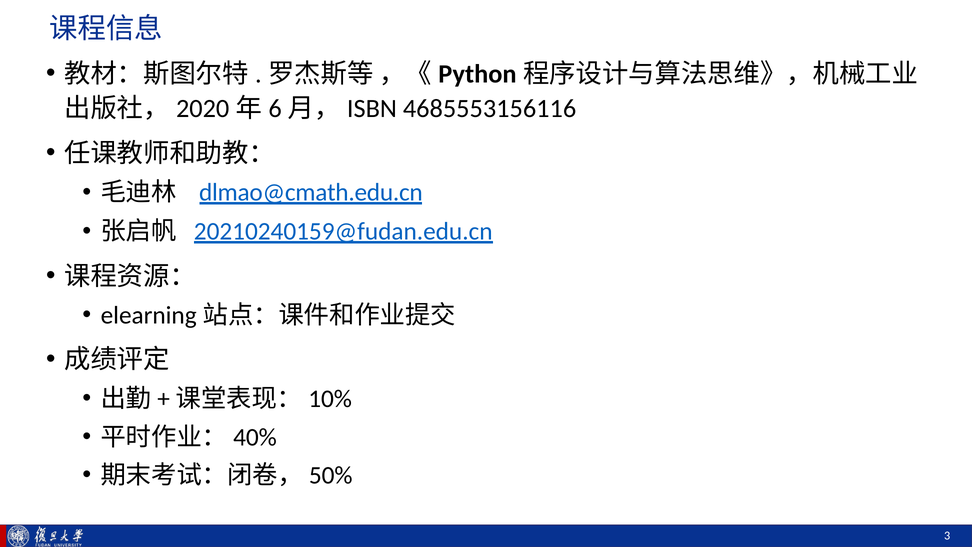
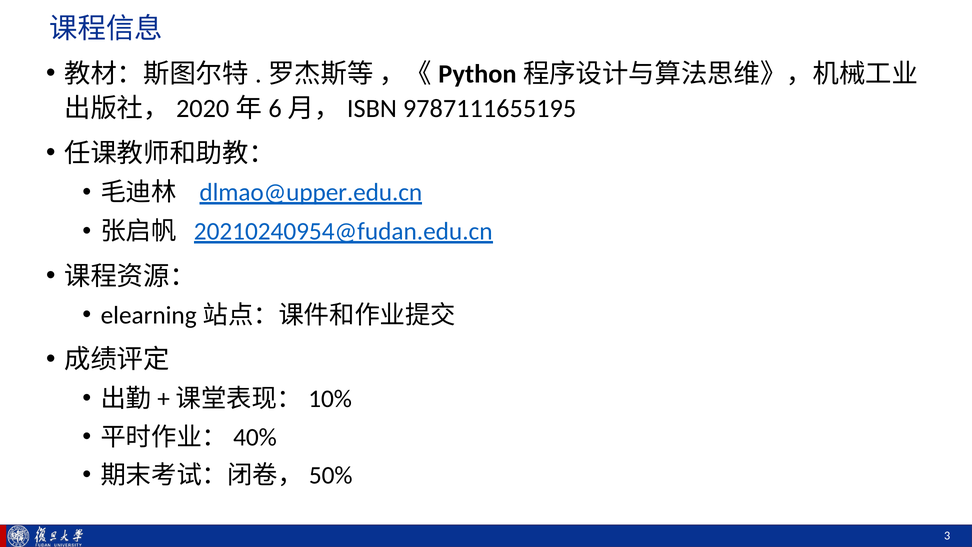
4685553156116: 4685553156116 -> 9787111655195 (490, 109)
dlmao@cmath.edu.cn: dlmao@cmath.edu.cn -> dlmao@upper.edu.cn (311, 192)
20210240159@fudan.edu.cn: 20210240159@fudan.edu.cn -> 20210240954@fudan.edu.cn (343, 231)
